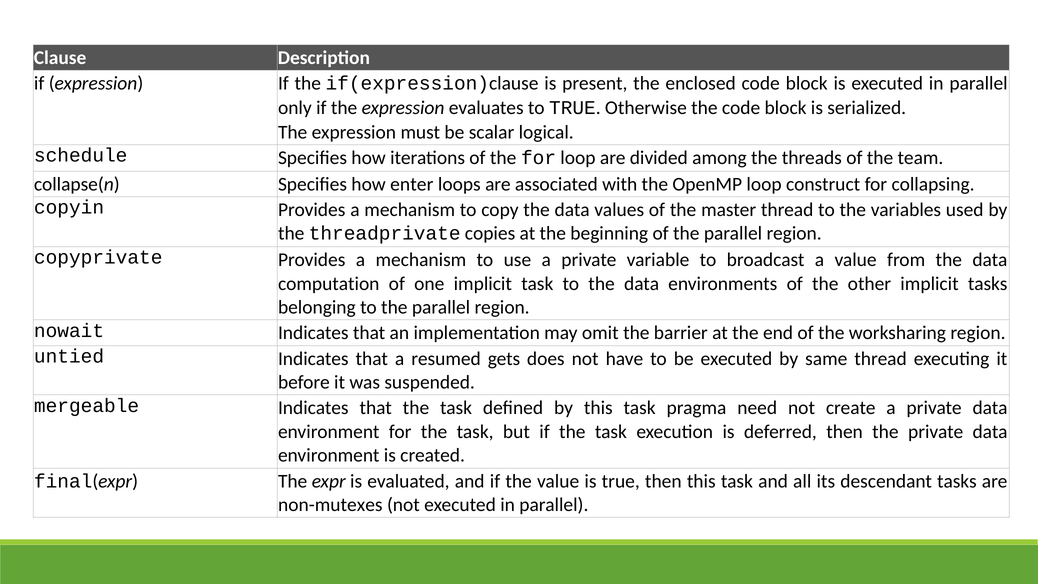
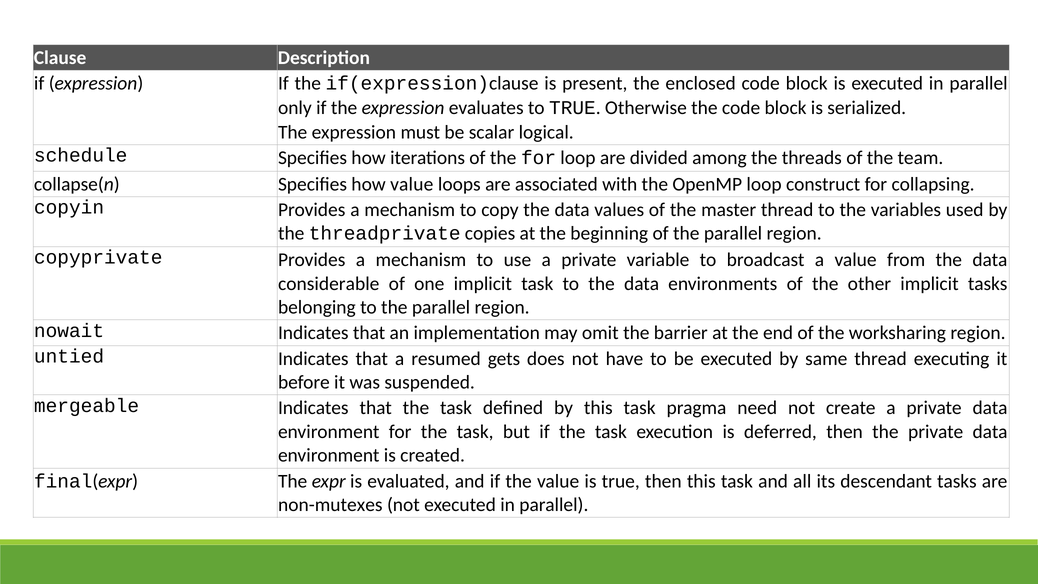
how enter: enter -> value (412, 184)
computation: computation -> considerable (329, 284)
